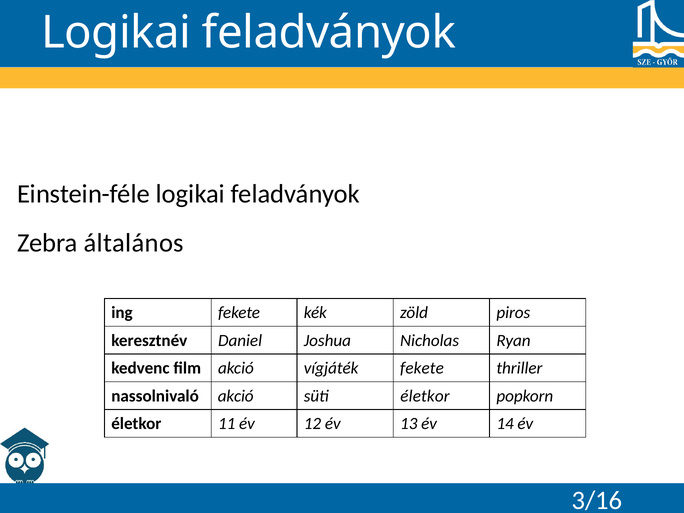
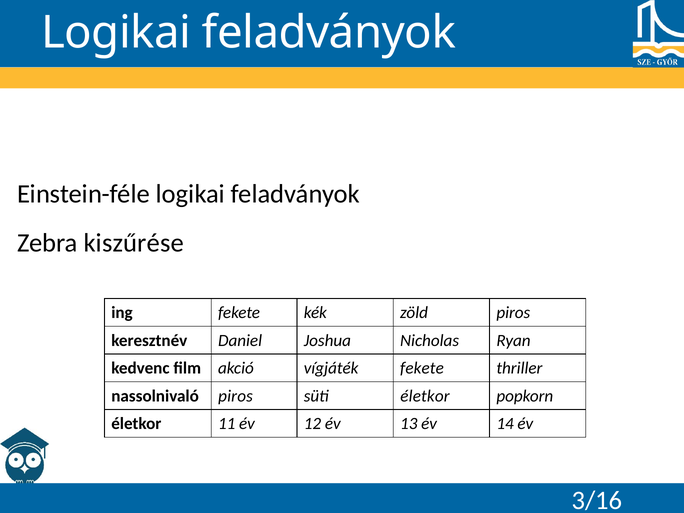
általános: általános -> kiszűrése (134, 243)
nassolnivaló akció: akció -> piros (236, 396)
